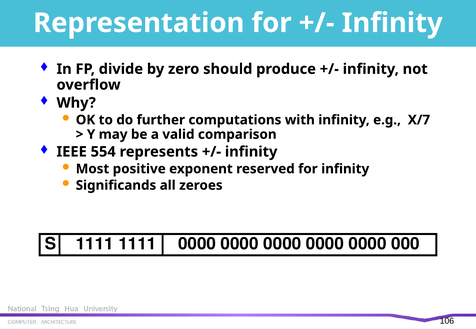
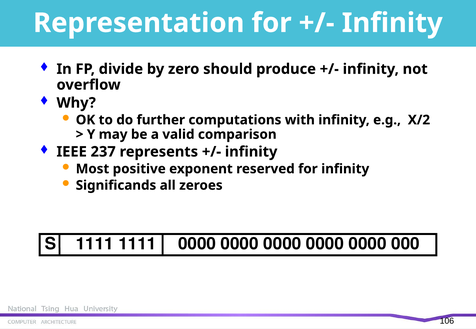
X/7: X/7 -> X/2 (419, 120)
554: 554 -> 237 (103, 152)
